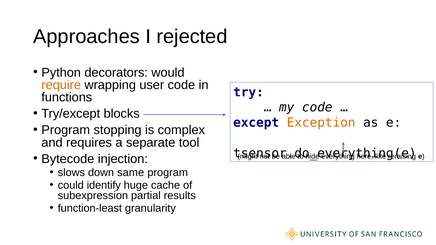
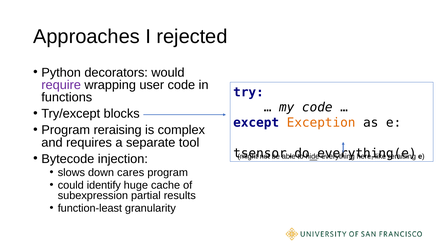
require colour: orange -> purple (61, 85)
Program stopping: stopping -> reraising (118, 130)
same: same -> cares (131, 173)
